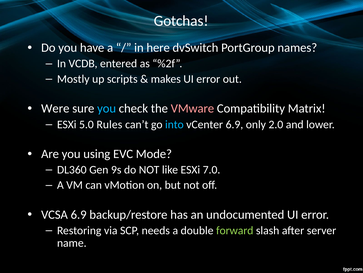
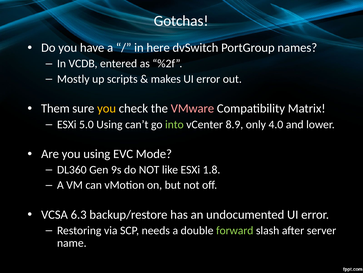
Were: Were -> Them (55, 108)
you colour: light blue -> yellow (107, 108)
5.0 Rules: Rules -> Using (109, 124)
into colour: light blue -> light green (174, 124)
vCenter 6.9: 6.9 -> 8.9 (234, 124)
2.0: 2.0 -> 4.0 (276, 124)
7.0: 7.0 -> 1.8 (212, 169)
VCSA 6.9: 6.9 -> 6.3 (79, 214)
